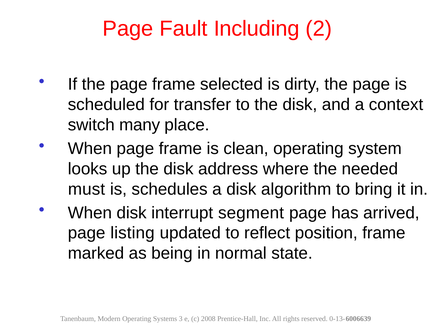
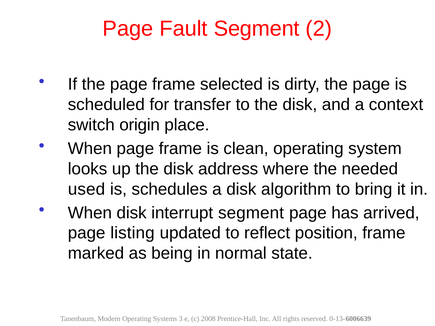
Fault Including: Including -> Segment (257, 29)
many: many -> origin (140, 125)
must: must -> used (87, 189)
